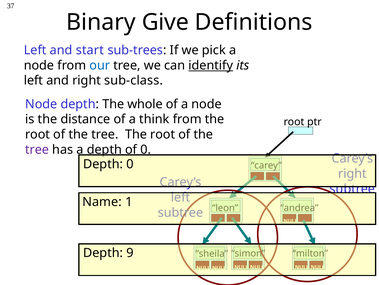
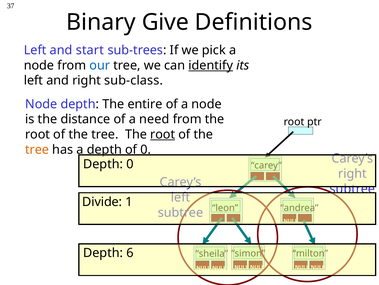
whole: whole -> entire (145, 104)
think: think -> need (154, 119)
root underline: none -> present (163, 134)
tree colour: purple -> orange (37, 149)
Name: Name -> Divide (102, 201)
9: 9 -> 6 (130, 252)
